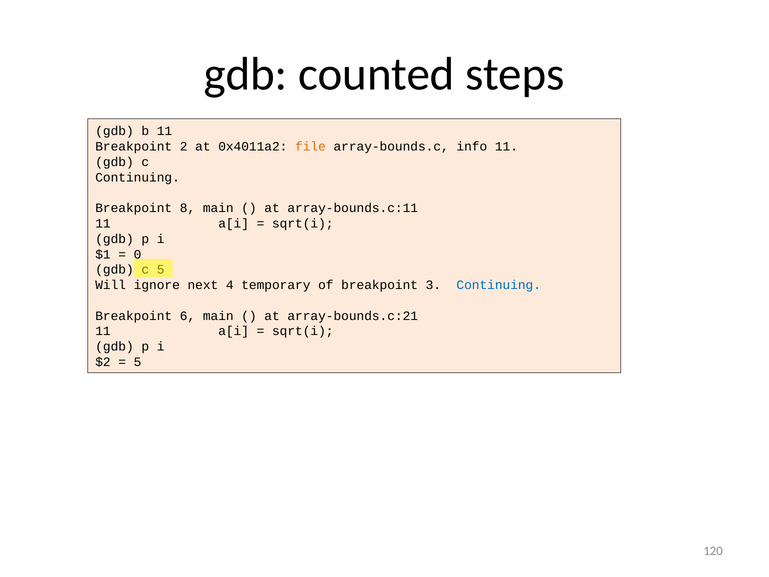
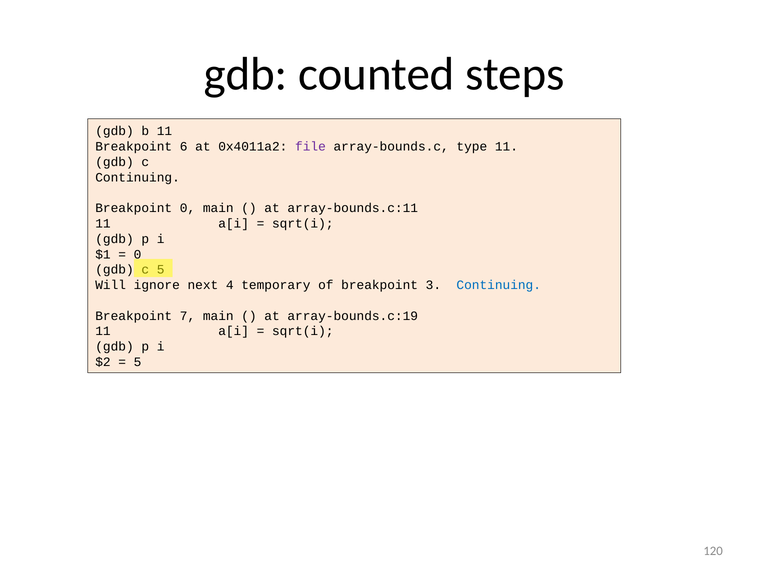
2: 2 -> 6 (184, 147)
file colour: orange -> purple (310, 147)
info: info -> type (472, 147)
Breakpoint 8: 8 -> 0 (188, 208)
6: 6 -> 7 (188, 316)
array-bounds.c:21: array-bounds.c:21 -> array-bounds.c:19 (353, 316)
